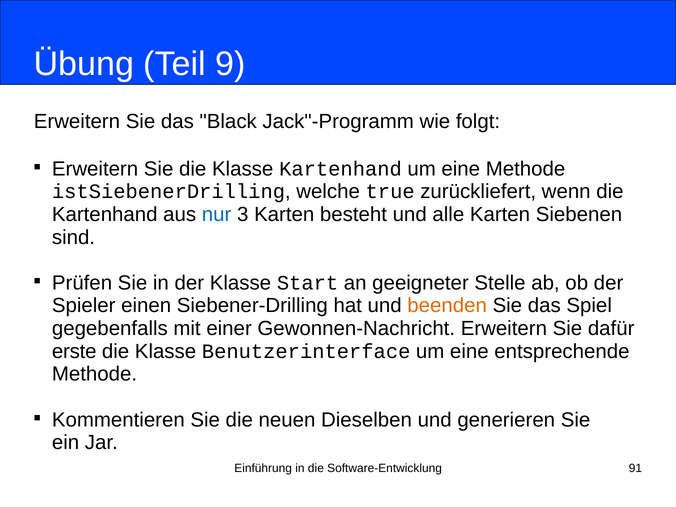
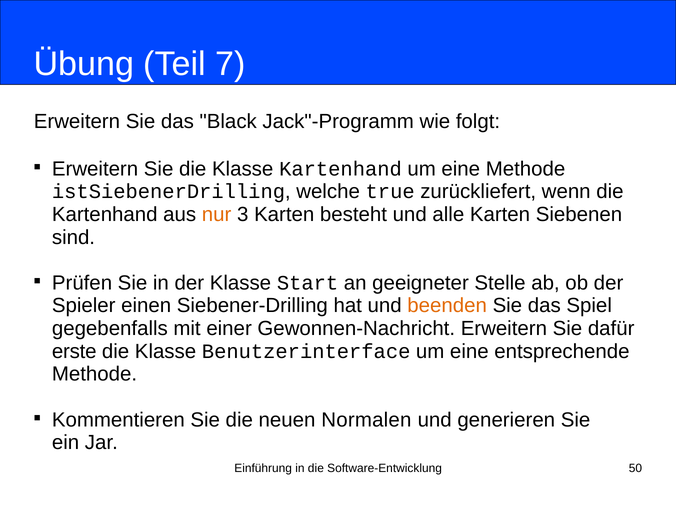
9: 9 -> 7 (230, 64)
nur colour: blue -> orange (217, 214)
Dieselben: Dieselben -> Normalen (366, 420)
91: 91 -> 50 (635, 469)
